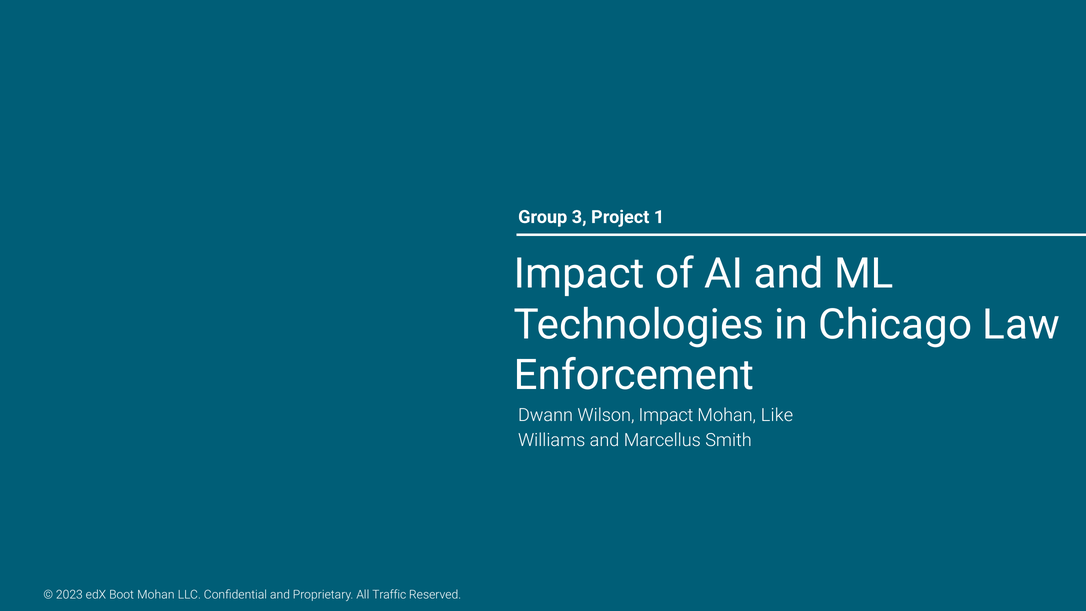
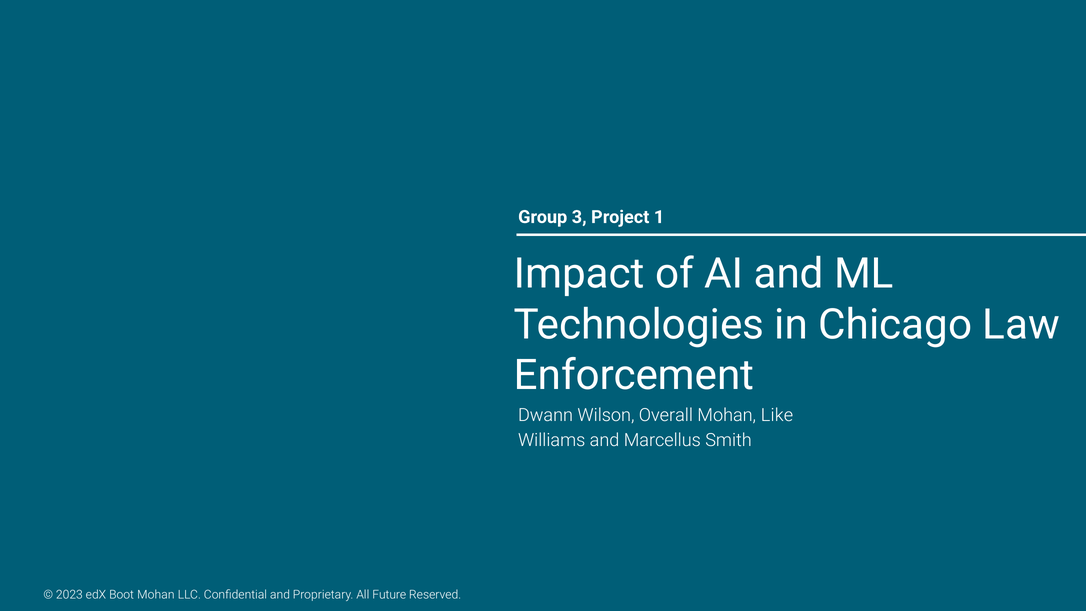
Wilson Impact: Impact -> Overall (666, 415)
Traffic: Traffic -> Future (389, 595)
